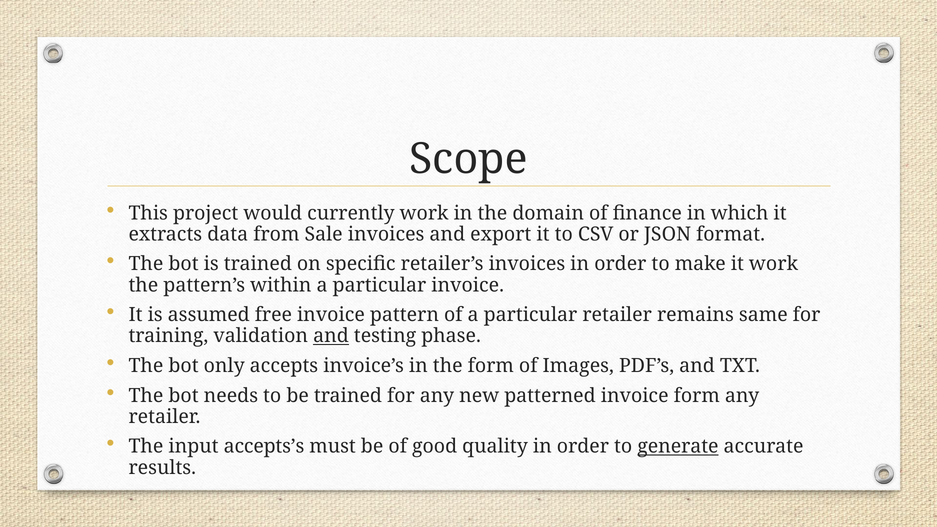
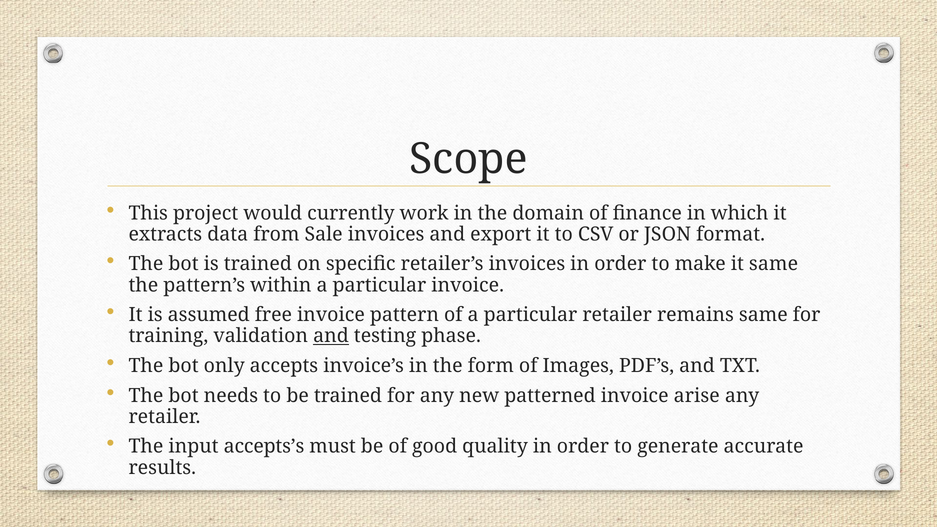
it work: work -> same (774, 264)
invoice form: form -> arise (697, 396)
generate underline: present -> none (678, 447)
